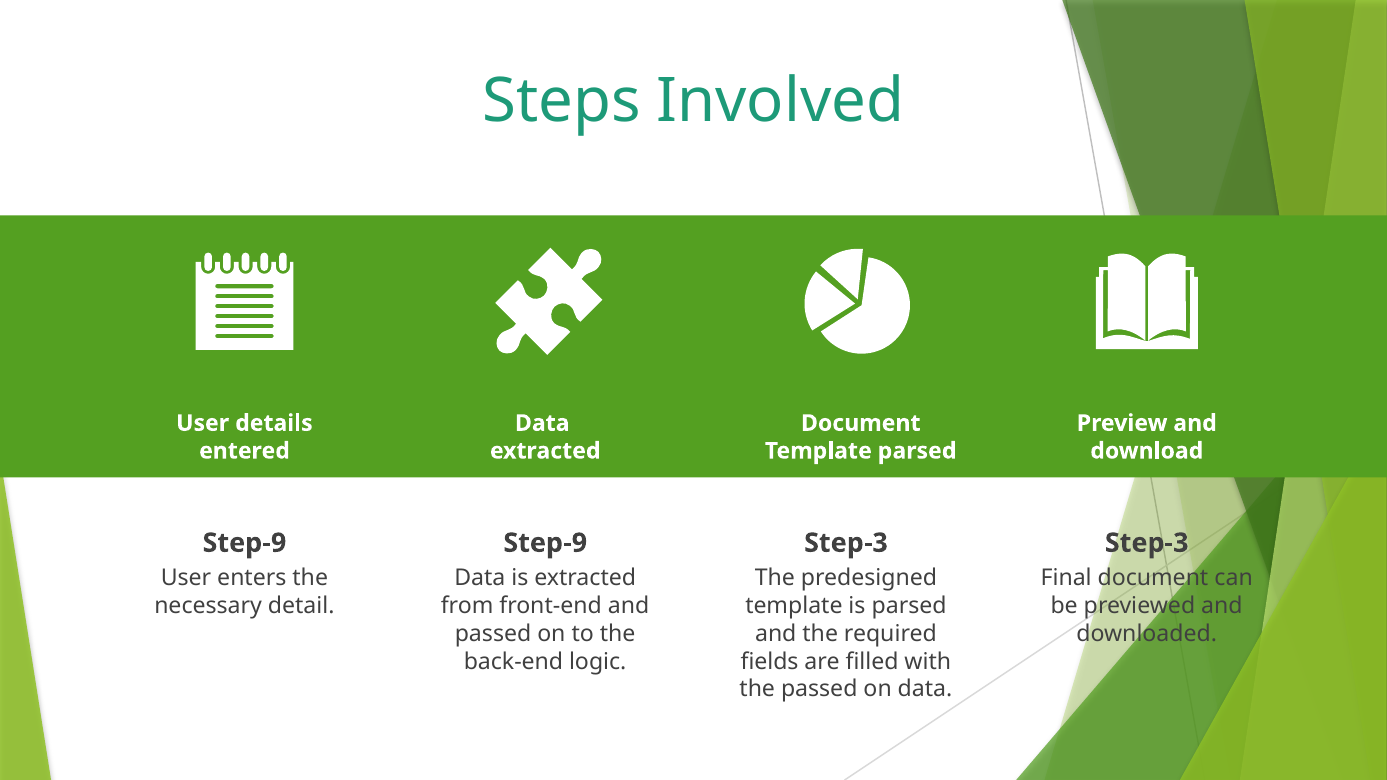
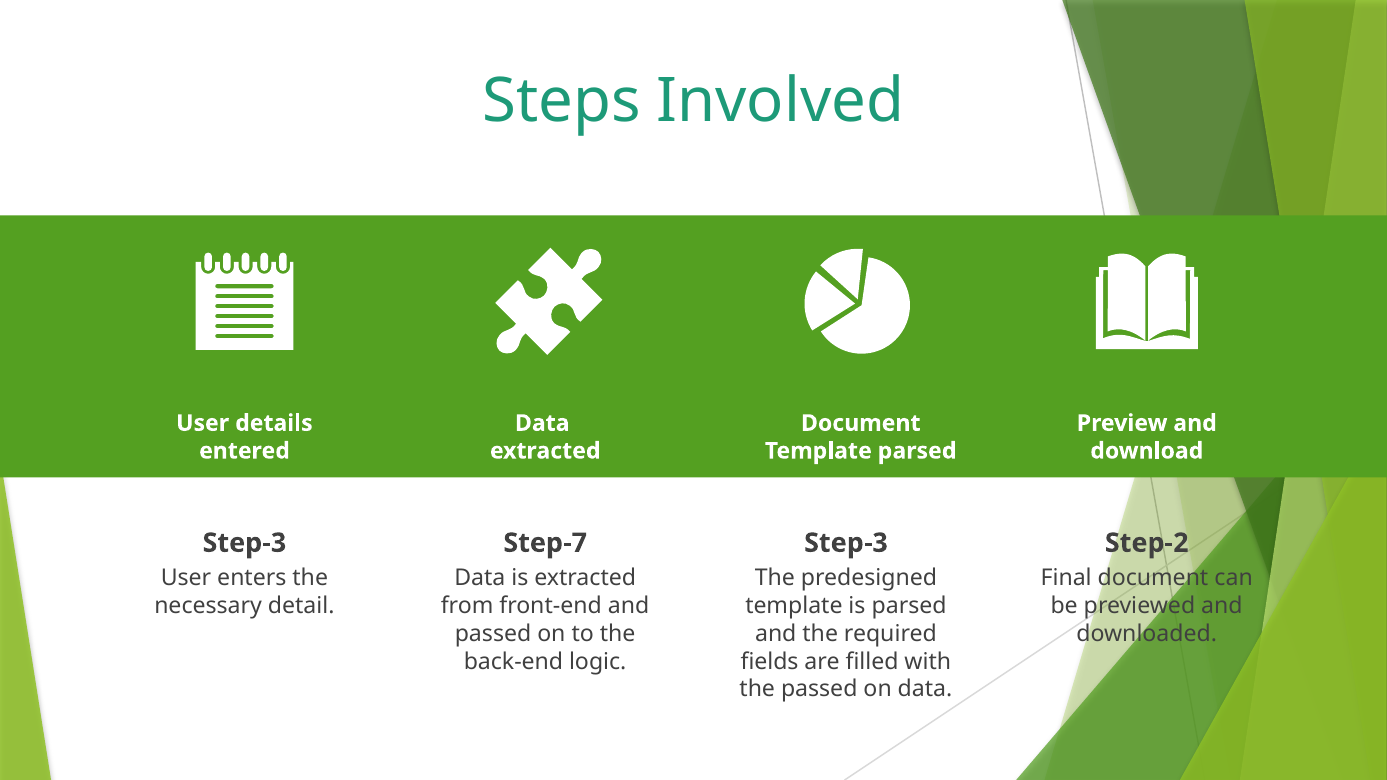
Step-9: Step-9 -> Step-3 (244, 543)
Step-9: Step-9 -> Step-7 (545, 543)
Step-3: Step-3 -> Step-2 (1147, 543)
